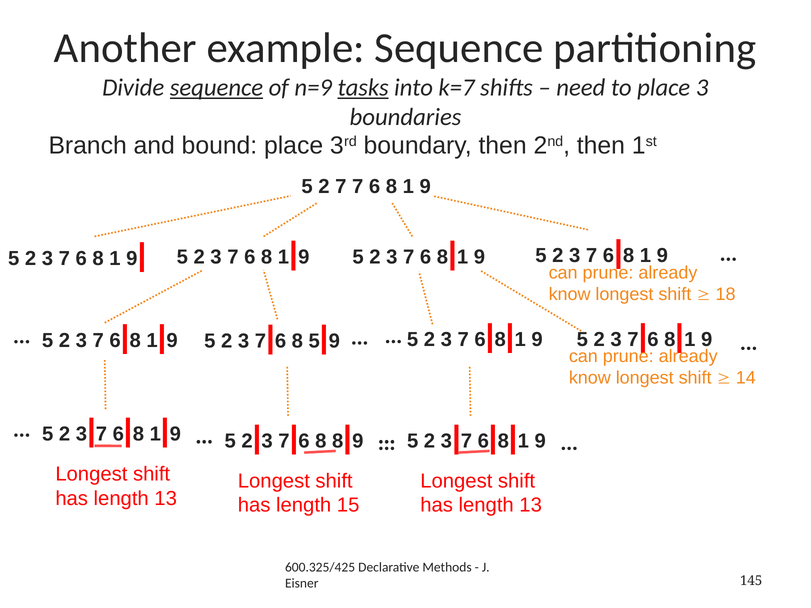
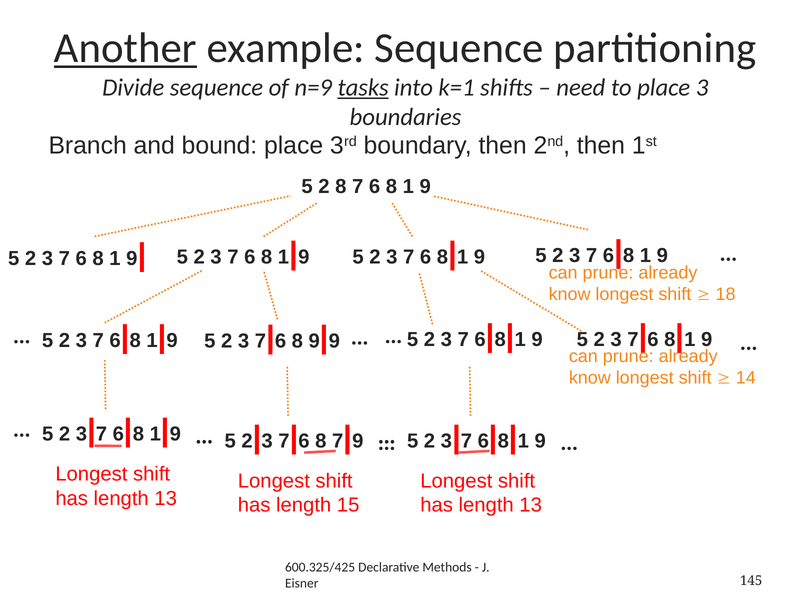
Another underline: none -> present (125, 48)
sequence underline: present -> none (216, 88)
k=7: k=7 -> k=1 (457, 88)
2 7: 7 -> 8 (341, 187)
8 5: 5 -> 9 (314, 341)
6 8 8: 8 -> 7 (338, 441)
